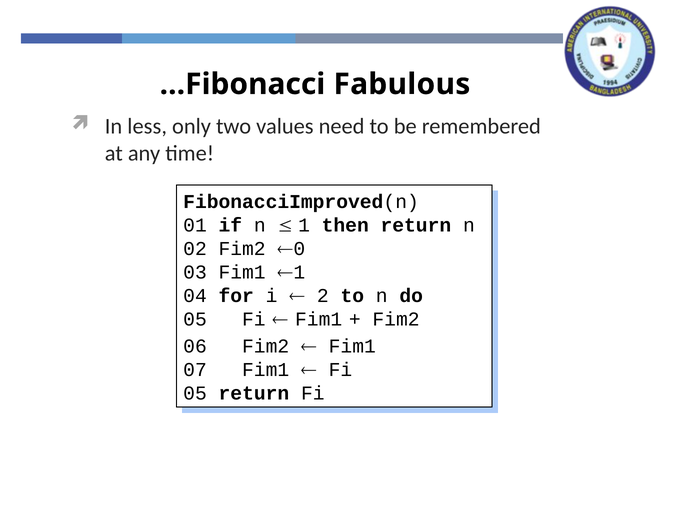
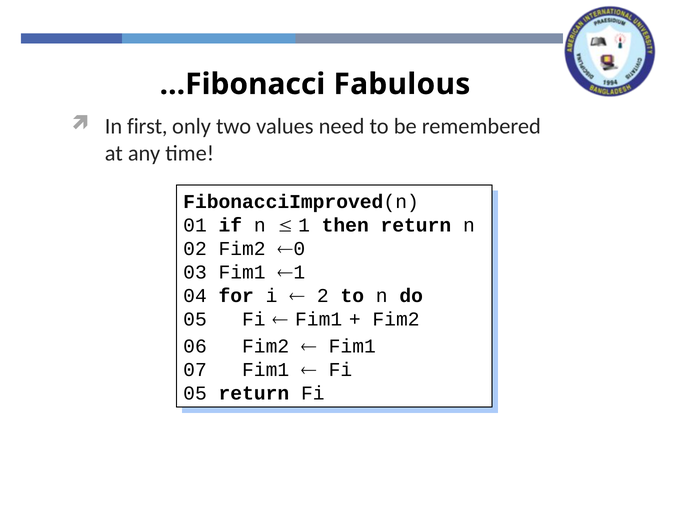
less: less -> first (147, 126)
